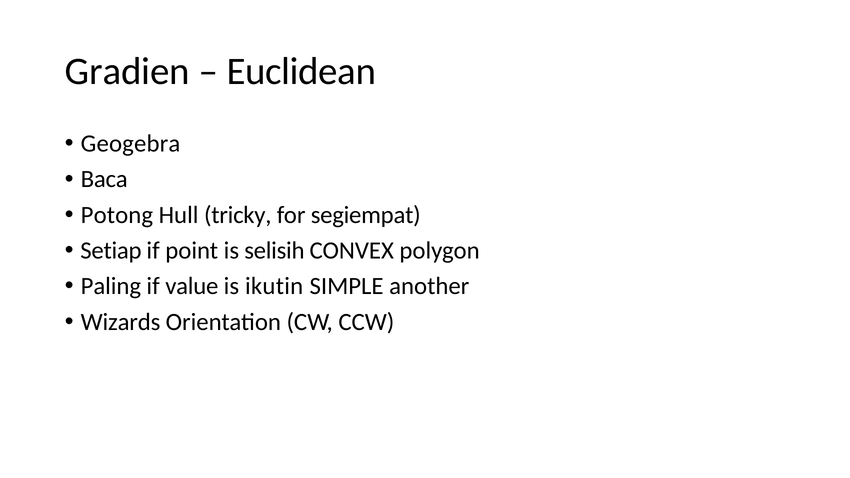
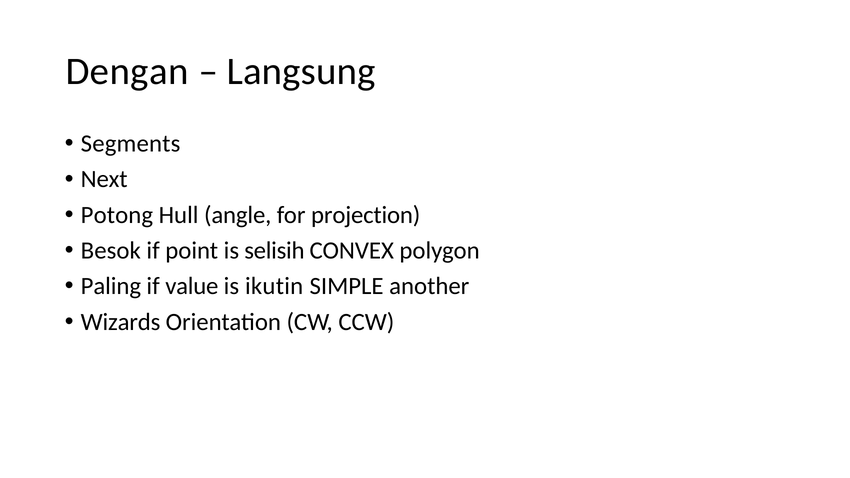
Gradien: Gradien -> Dengan (127, 71)
Euclidean: Euclidean -> Langsung (301, 71)
Geogebra: Geogebra -> Segments (131, 144)
Baca: Baca -> Next (104, 179)
tricky: tricky -> angle (238, 215)
segiempat: segiempat -> projection (366, 215)
Setiap: Setiap -> Besok (111, 251)
